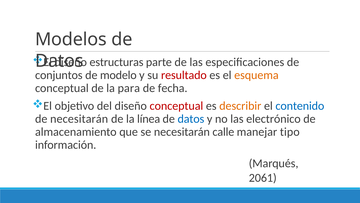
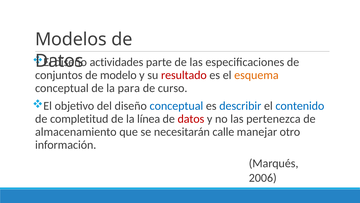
estructuras: estructuras -> actividades (116, 62)
fecha: fecha -> curso (173, 88)
conceptual colour: red -> blue (176, 106)
describir colour: orange -> blue (240, 106)
de necesitarán: necesitarán -> completitud (79, 119)
datos colour: blue -> red (191, 119)
electrónico: electrónico -> pertenezca (273, 119)
tipo: tipo -> otro (290, 132)
2061: 2061 -> 2006 (263, 177)
